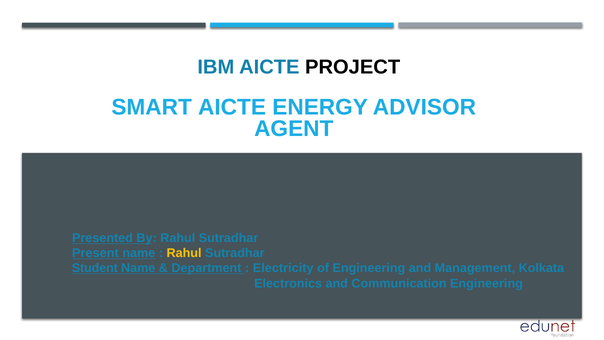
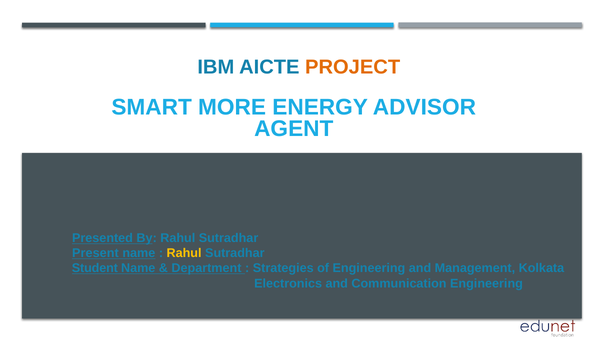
PROJECT colour: black -> orange (353, 67)
SMART AICTE: AICTE -> MORE (232, 107)
Electricity: Electricity -> Strategies (283, 268)
